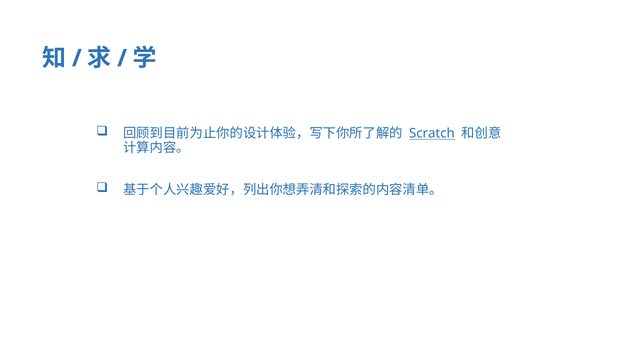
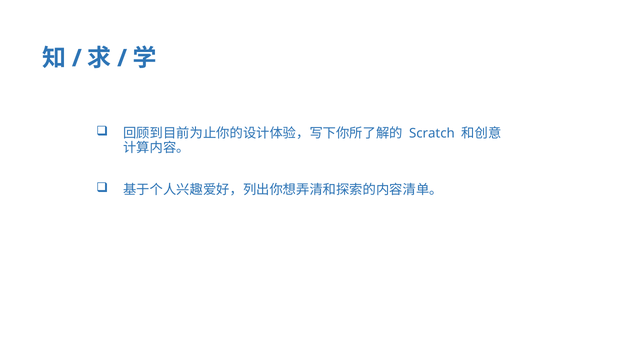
Scratch underline: present -> none (432, 133)
